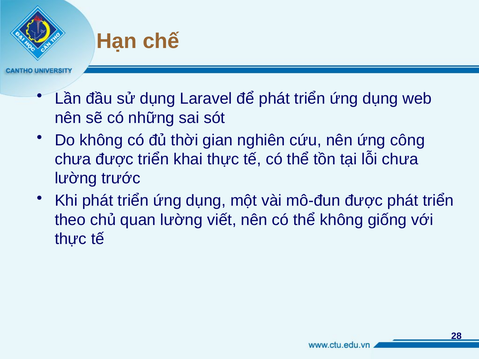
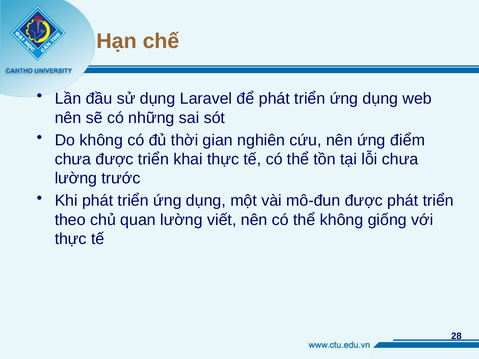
công: công -> điểm (408, 140)
